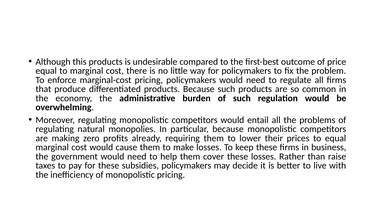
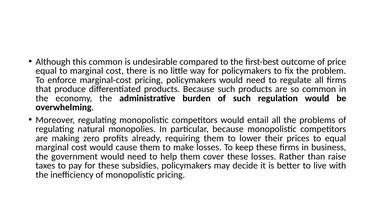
this products: products -> common (106, 62)
